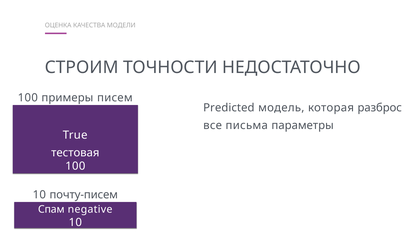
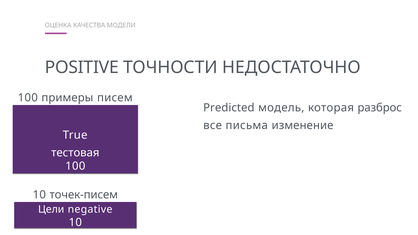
СТРОИМ: СТРОИМ -> POSITIVE (82, 67)
параметры: параметры -> изменение (303, 126)
почту-писем: почту-писем -> точек-писем (84, 195)
Спам: Спам -> Цели (51, 209)
